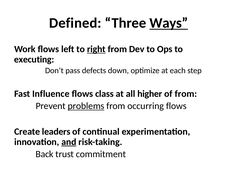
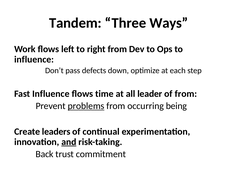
Defined: Defined -> Tandem (75, 23)
Ways underline: present -> none (169, 23)
right underline: present -> none (96, 49)
executing: executing -> influence (34, 59)
class: class -> time (104, 94)
higher: higher -> leader (150, 94)
occurring flows: flows -> being (176, 106)
